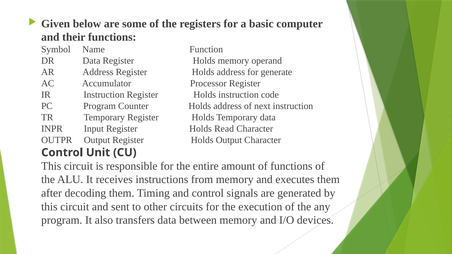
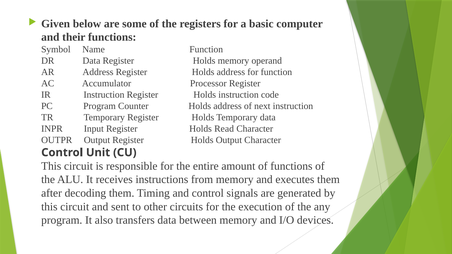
for generate: generate -> function (276, 72)
